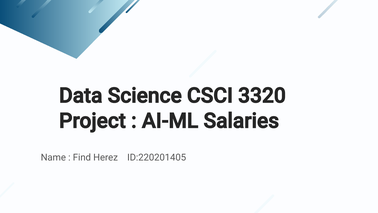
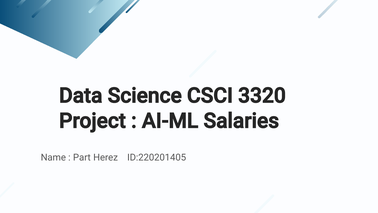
Find: Find -> Part (82, 157)
